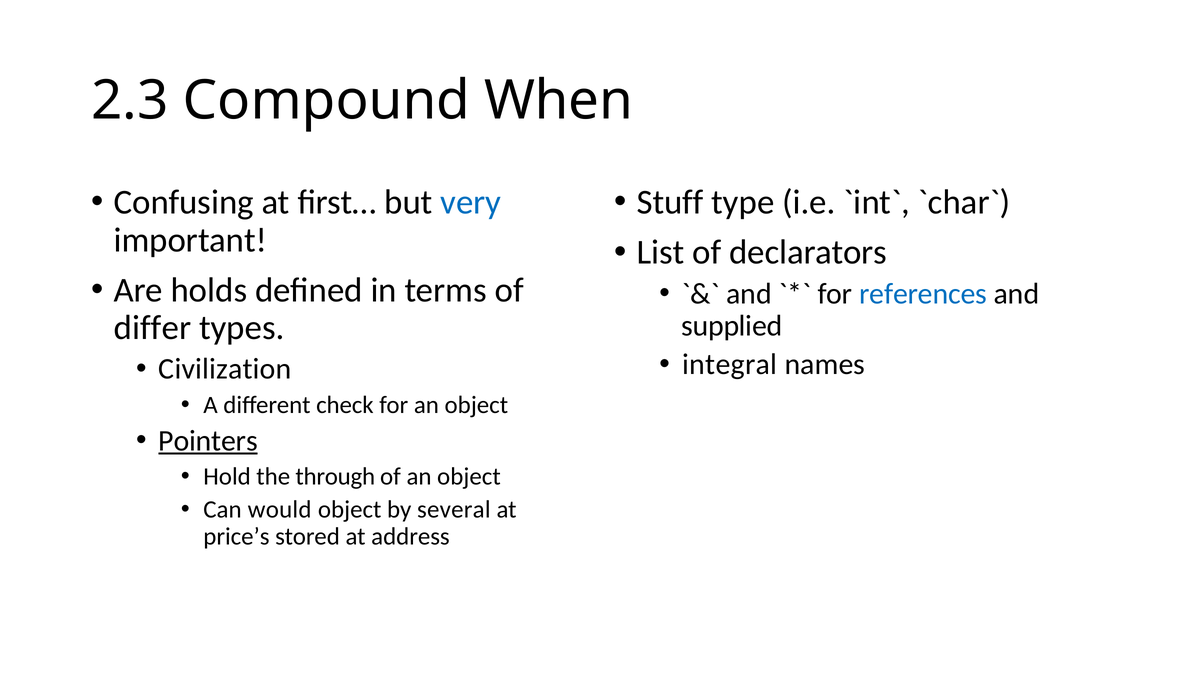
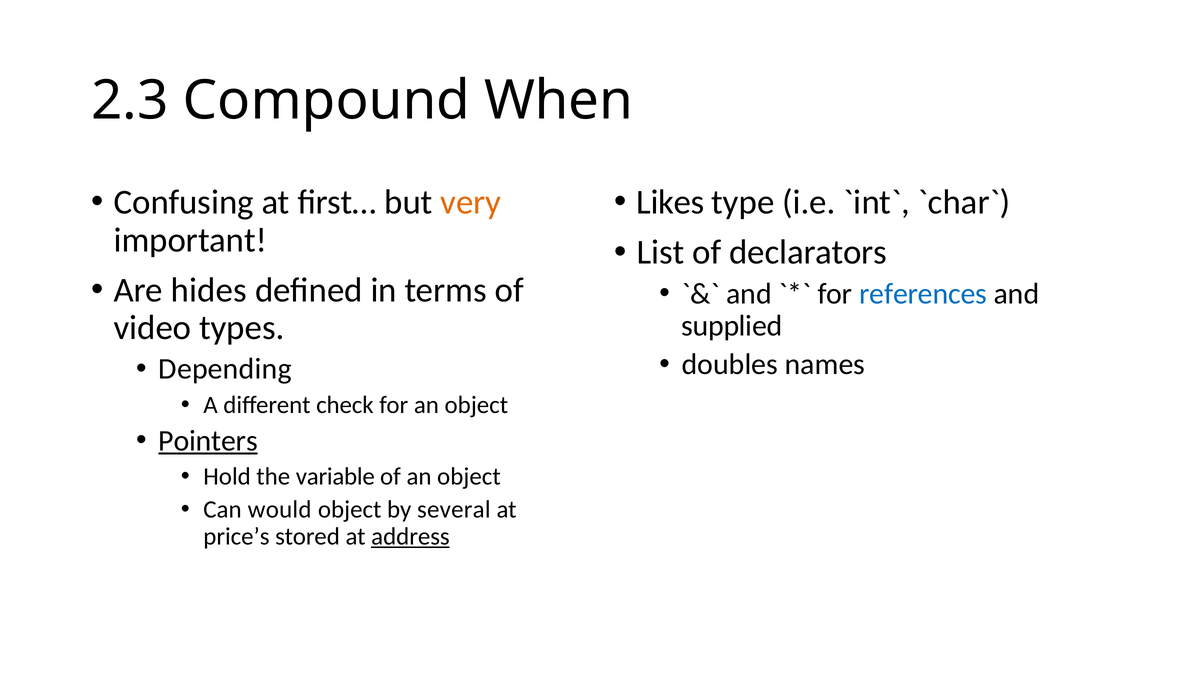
very colour: blue -> orange (471, 202)
Stuff: Stuff -> Likes (670, 202)
holds: holds -> hides (209, 290)
differ: differ -> video (152, 328)
integral: integral -> doubles (730, 364)
Civilization: Civilization -> Depending (225, 369)
through: through -> variable (335, 476)
address underline: none -> present (410, 536)
